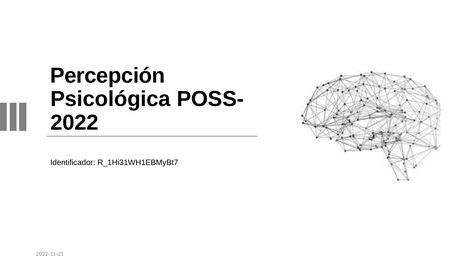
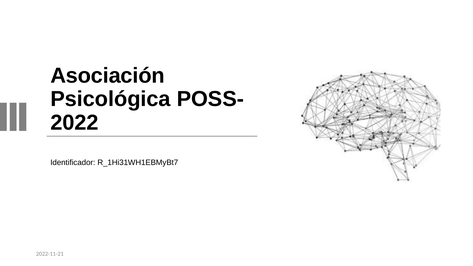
Percepción: Percepción -> Asociación (108, 76)
